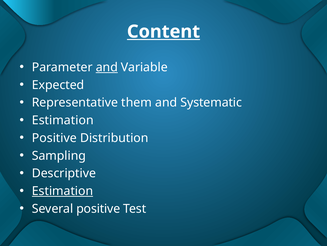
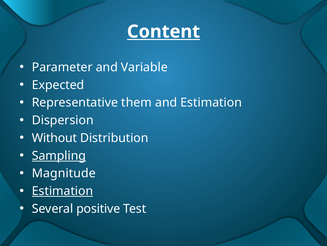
and underline: present -> none (107, 67)
and Systematic: Systematic -> Estimation (211, 102)
Estimation: Estimation -> Dispersion (63, 120)
Positive: Positive -> Without (54, 138)
Sampling underline: none -> present (59, 155)
Descriptive: Descriptive -> Magnitude (64, 173)
